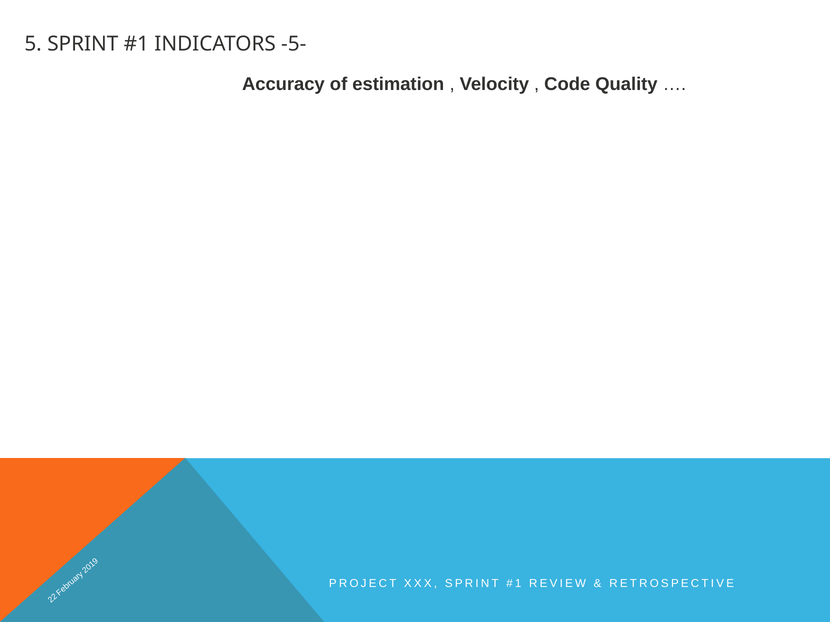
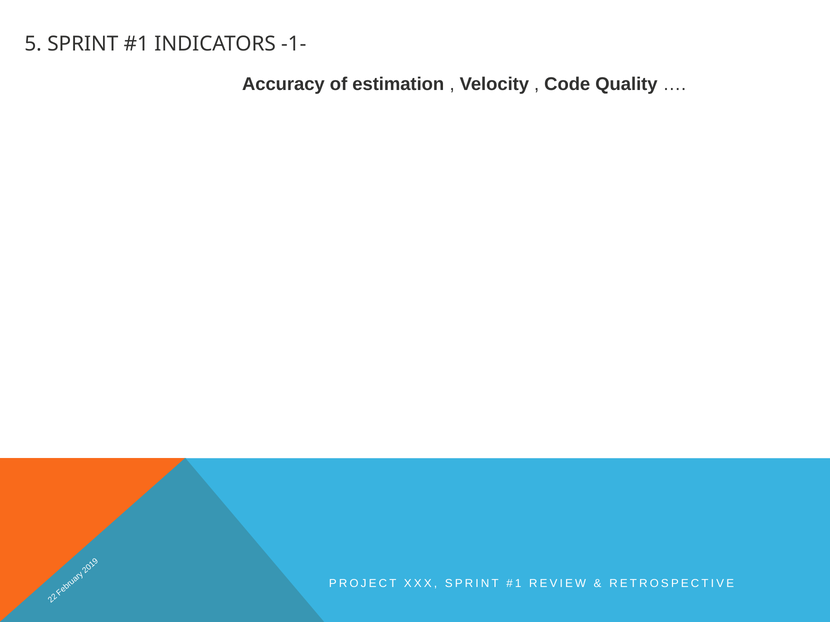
-5-: -5- -> -1- (294, 44)
